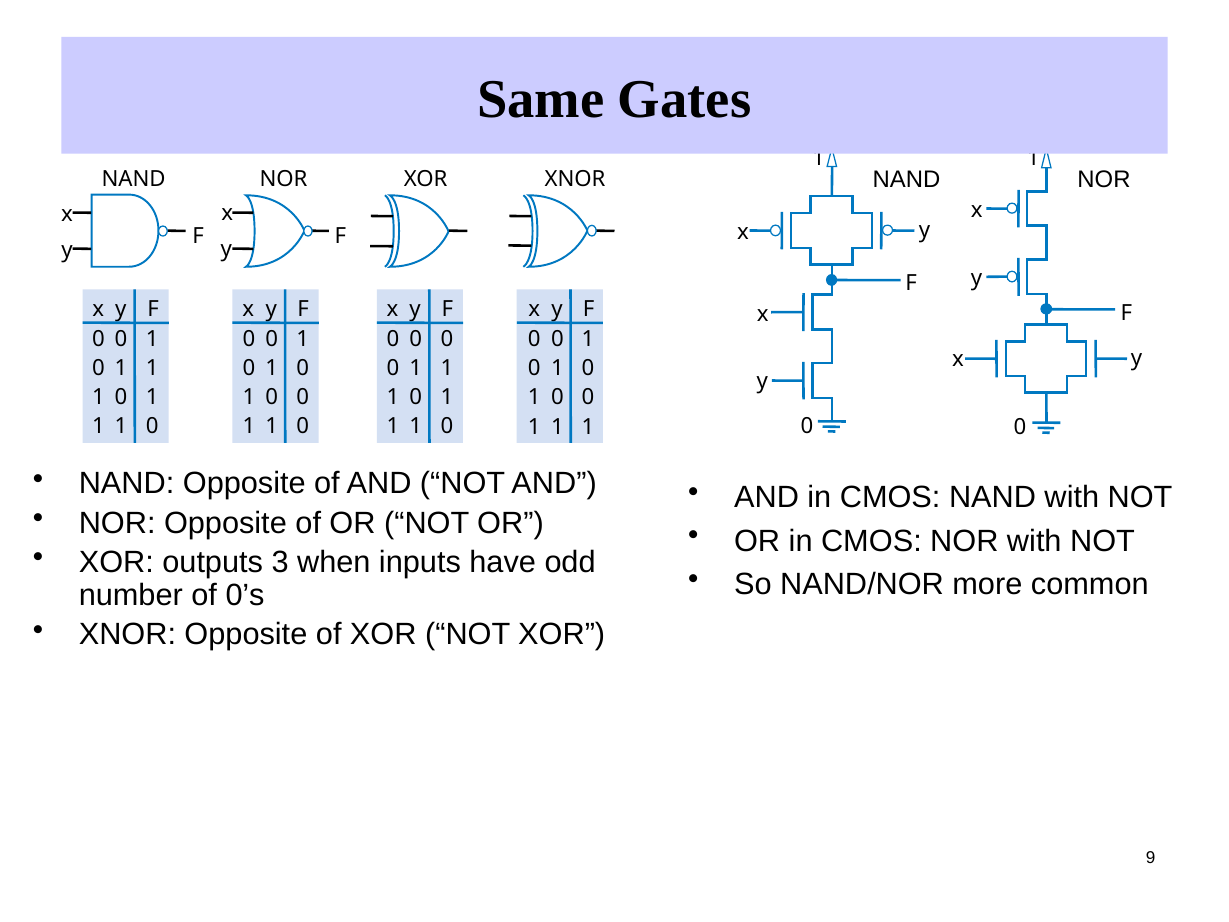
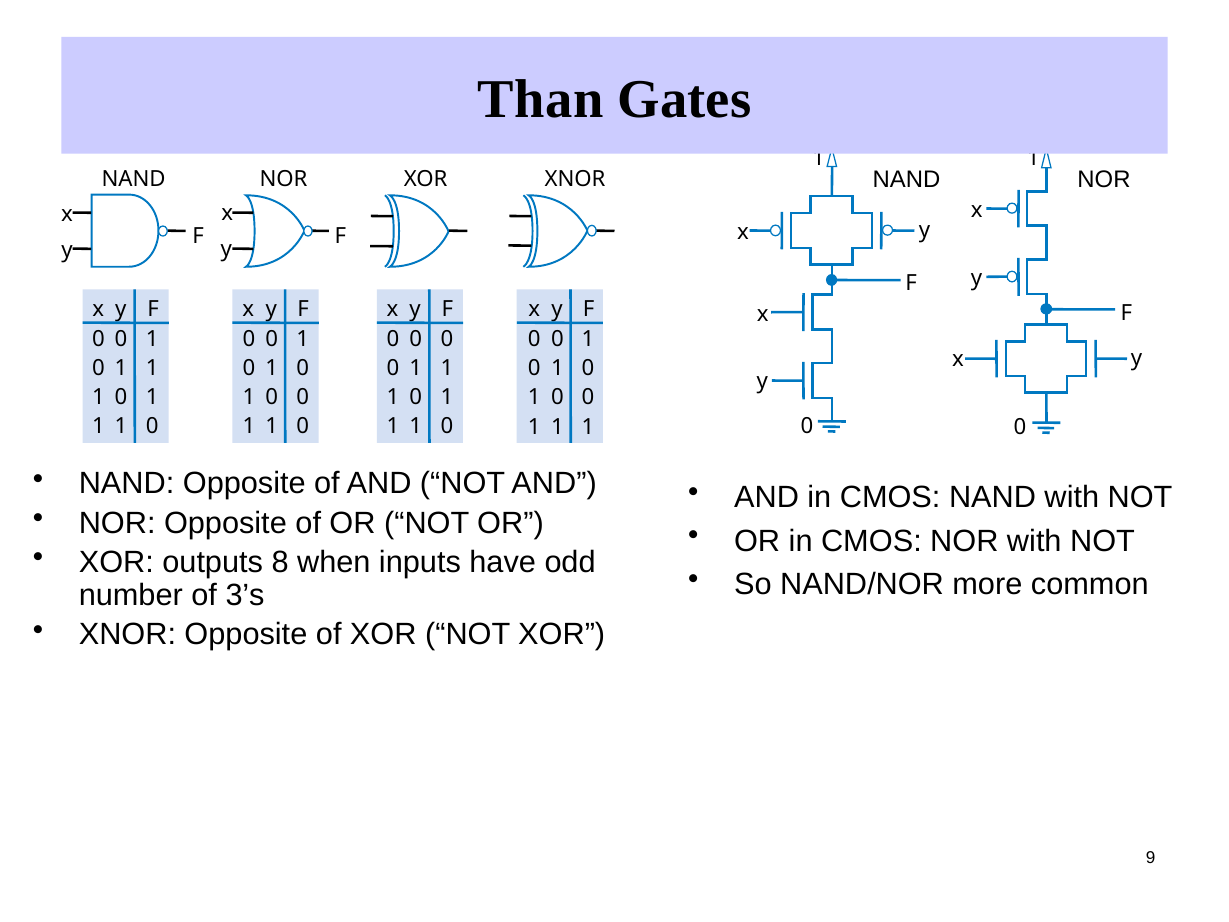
Same: Same -> Than (541, 99)
3: 3 -> 8 (280, 562)
0’s: 0’s -> 3’s (245, 595)
